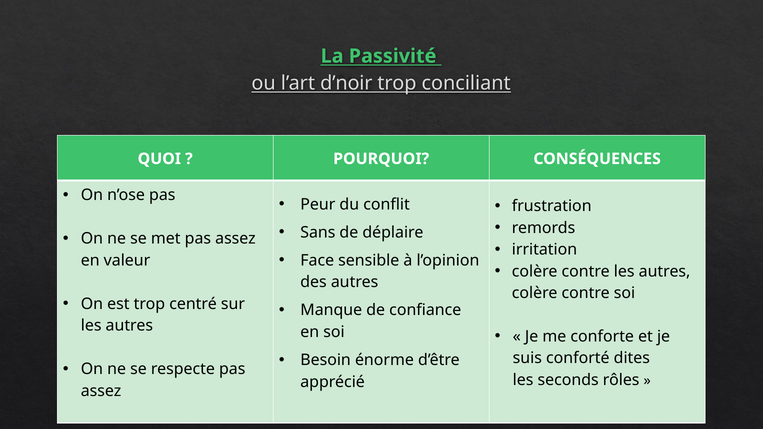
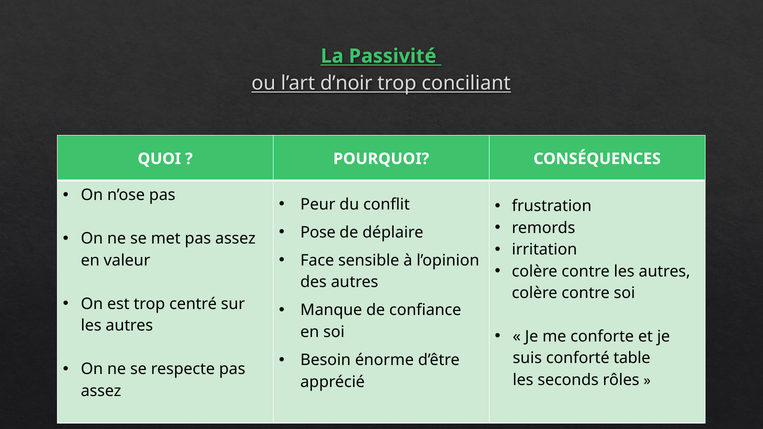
Sans: Sans -> Pose (318, 232)
dites: dites -> table (632, 358)
